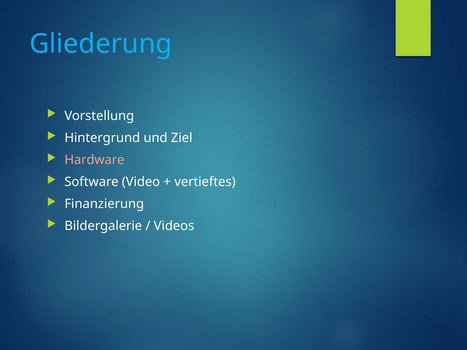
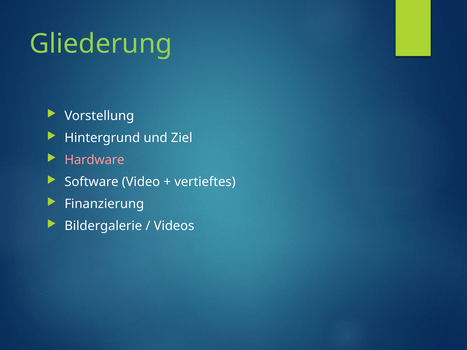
Gliederung colour: light blue -> light green (101, 44)
